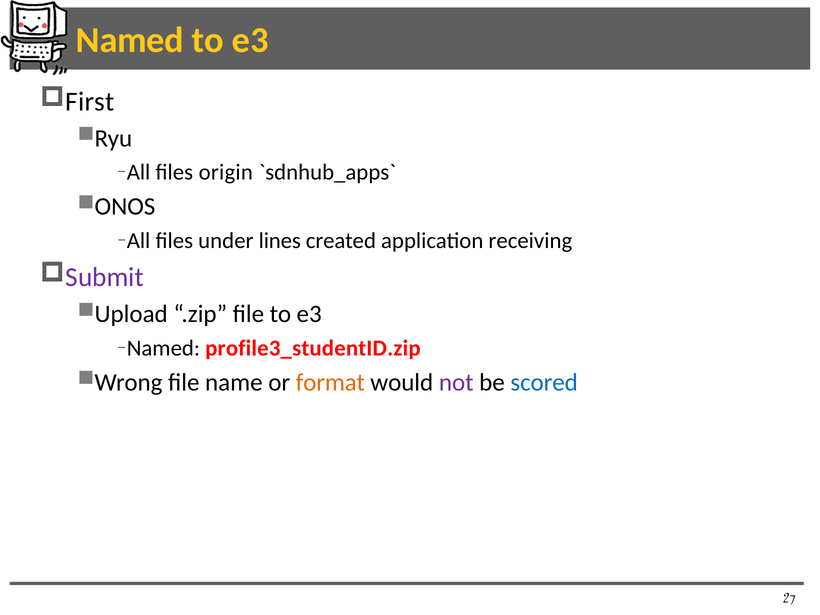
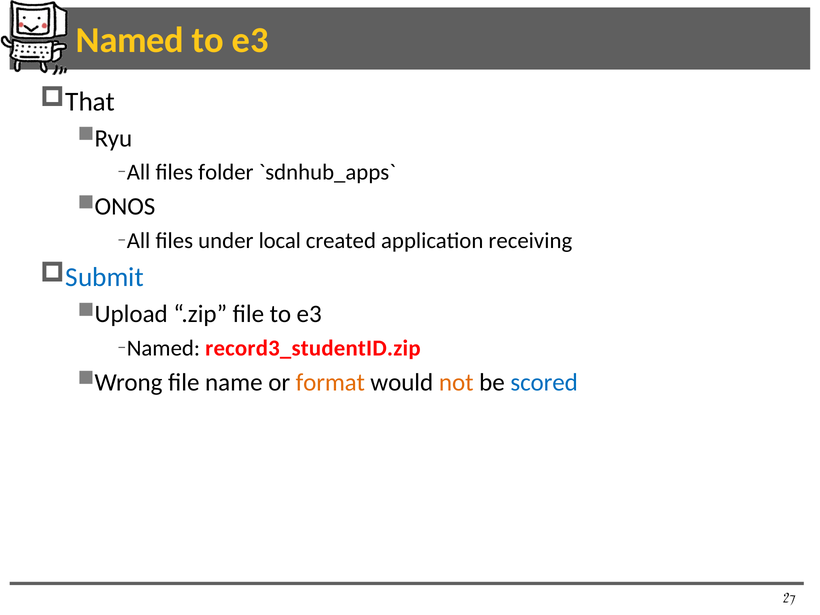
First: First -> That (90, 102)
origin: origin -> folder (226, 172)
lines: lines -> local (280, 241)
Submit colour: purple -> blue (105, 277)
profile3_studentID.zip: profile3_studentID.zip -> record3_studentID.zip (313, 348)
not colour: purple -> orange (456, 382)
